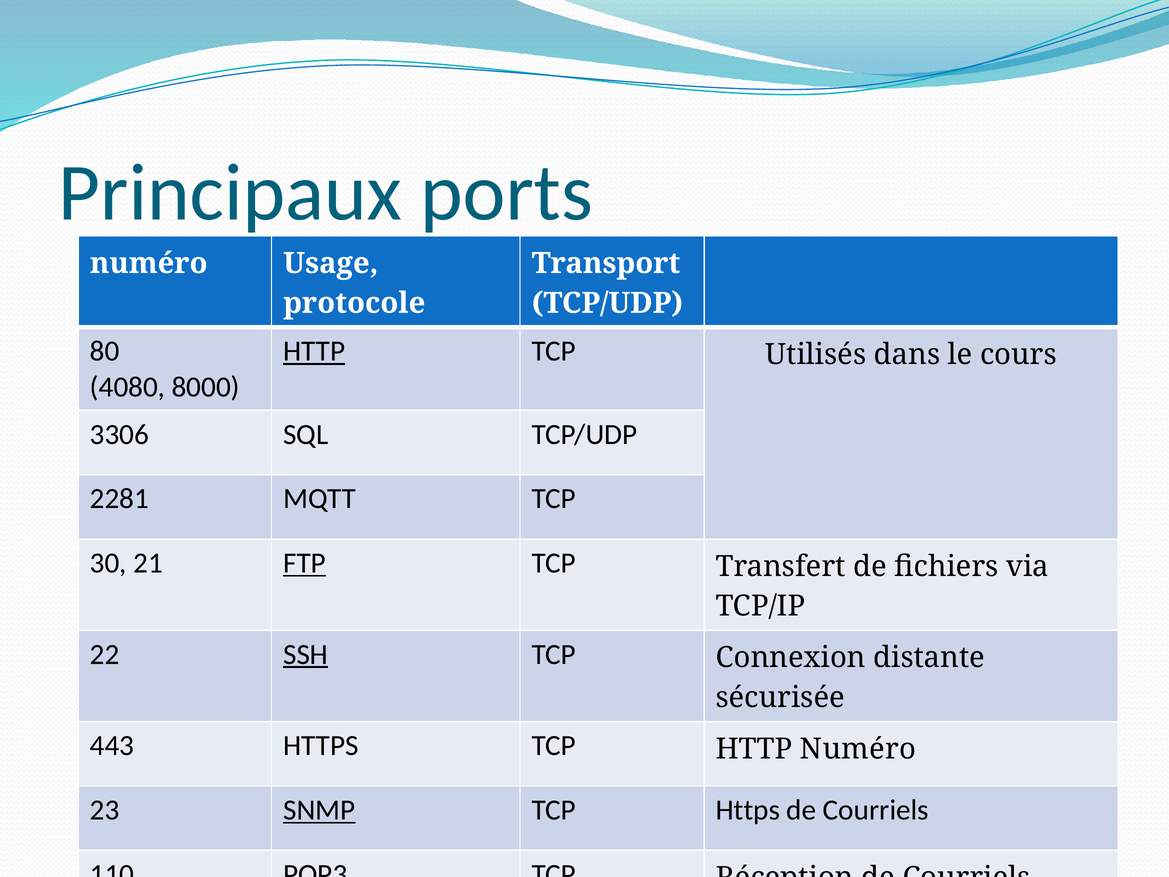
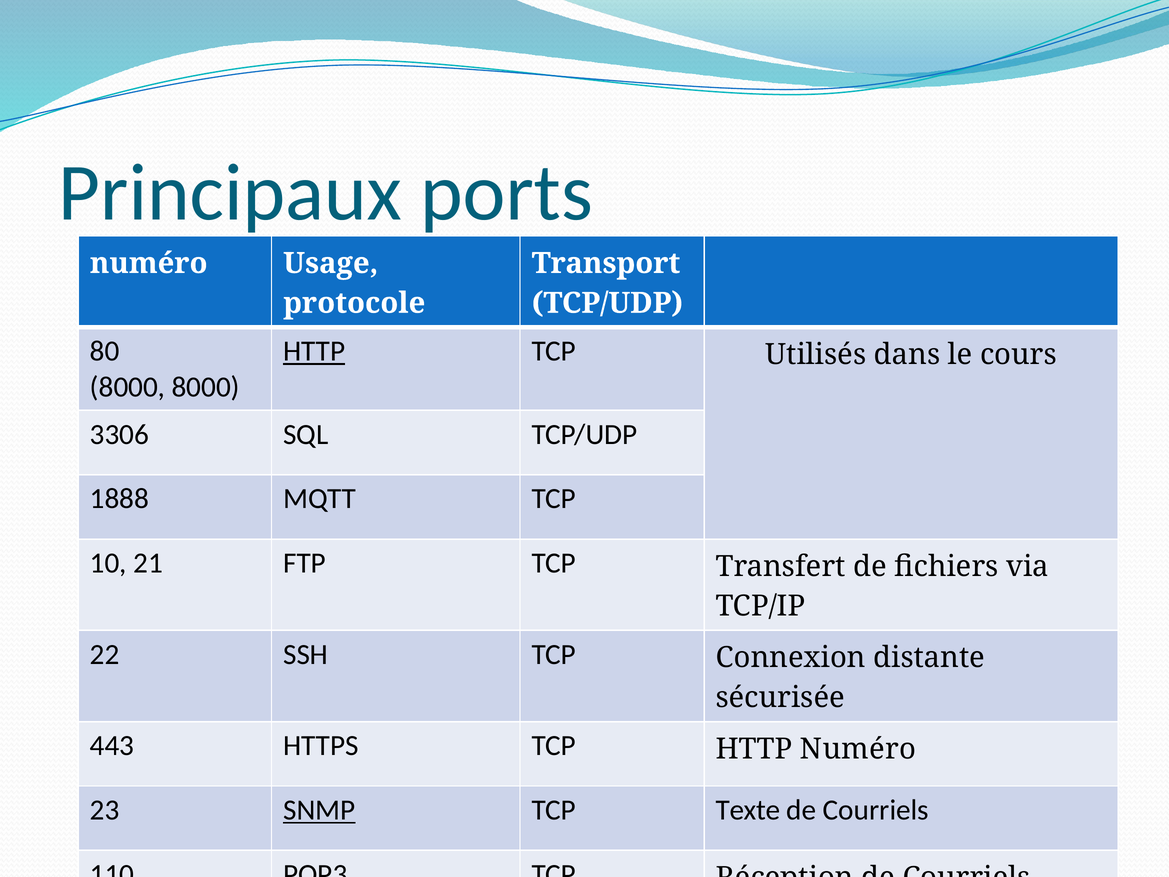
4080: 4080 -> 8000 (128, 387)
2281: 2281 -> 1888 (119, 499)
30: 30 -> 10 (108, 563)
FTP underline: present -> none (305, 563)
SSH underline: present -> none (306, 654)
TCP Https: Https -> Texte (748, 810)
